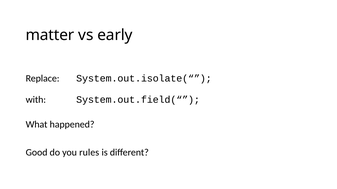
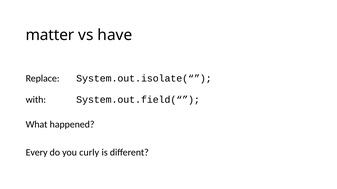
early: early -> have (115, 35)
Good: Good -> Every (37, 153)
rules: rules -> curly (89, 153)
